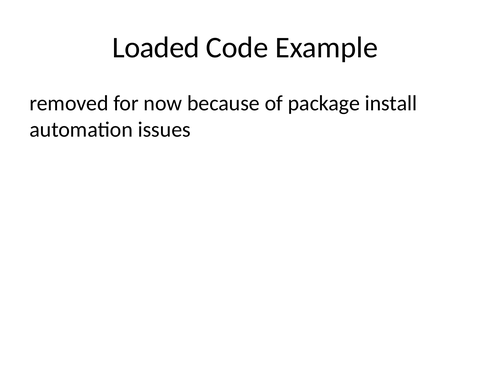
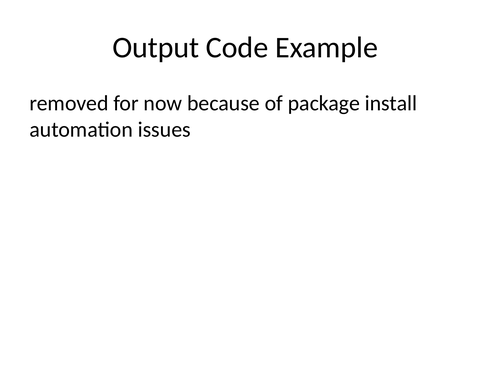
Loaded: Loaded -> Output (156, 48)
